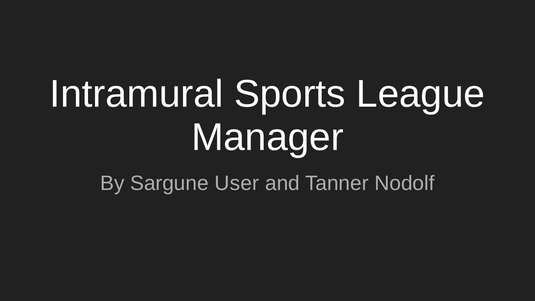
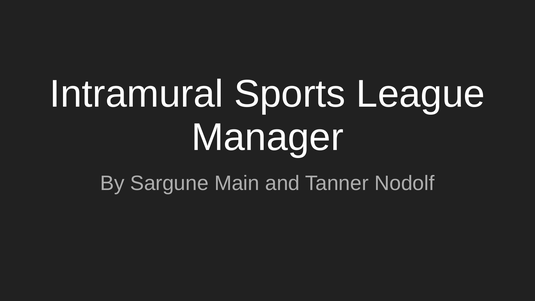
User: User -> Main (237, 183)
